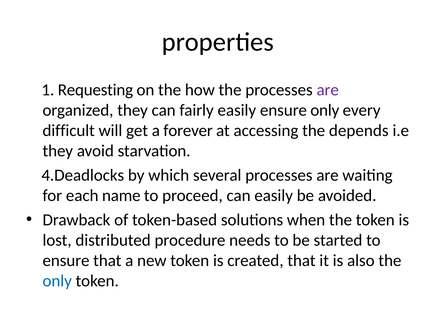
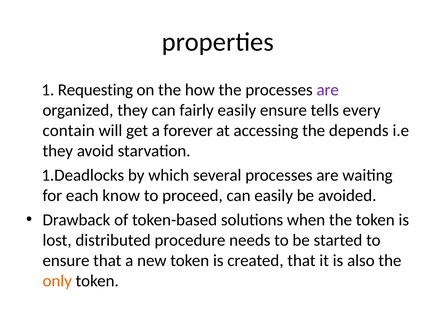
ensure only: only -> tells (325, 110)
difficult: difficult -> contain (69, 131)
4.Deadlocks: 4.Deadlocks -> 1.Deadlocks (83, 175)
name: name -> know (121, 196)
only colour: blue -> orange (57, 281)
